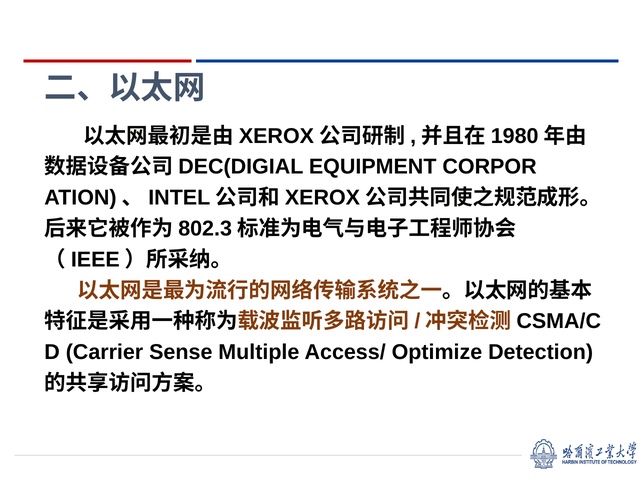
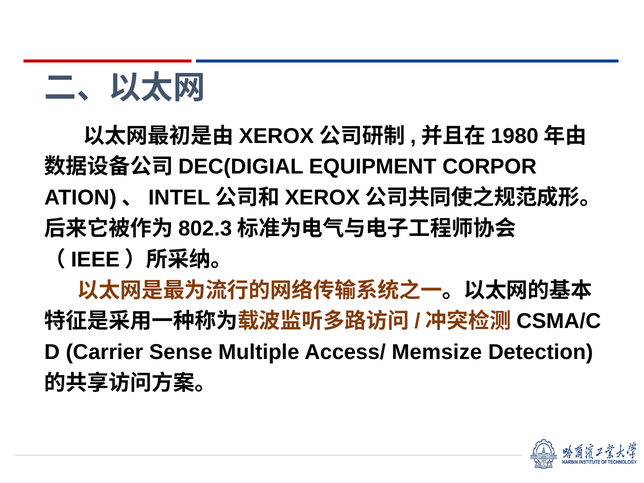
Optimize: Optimize -> Memsize (437, 352)
